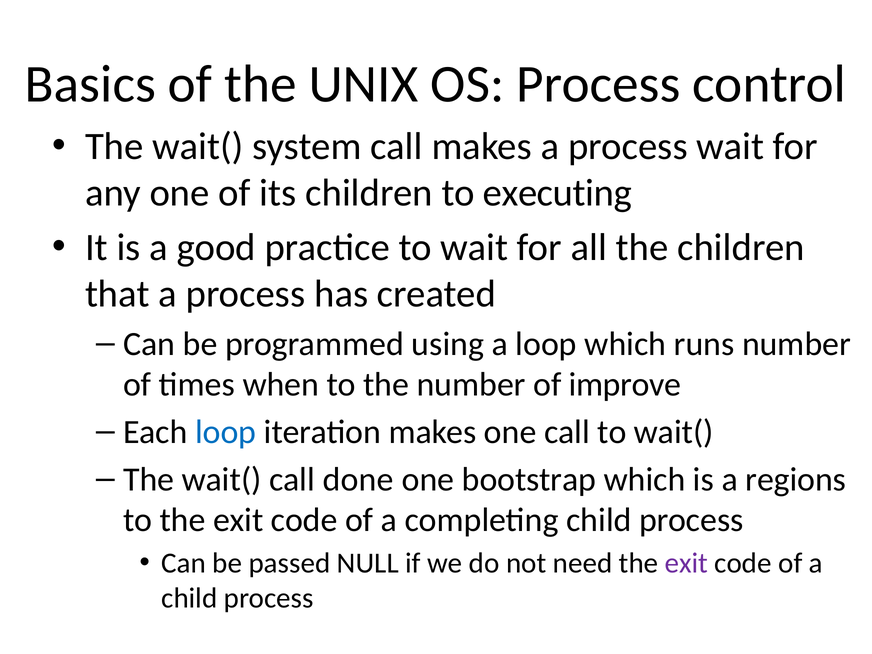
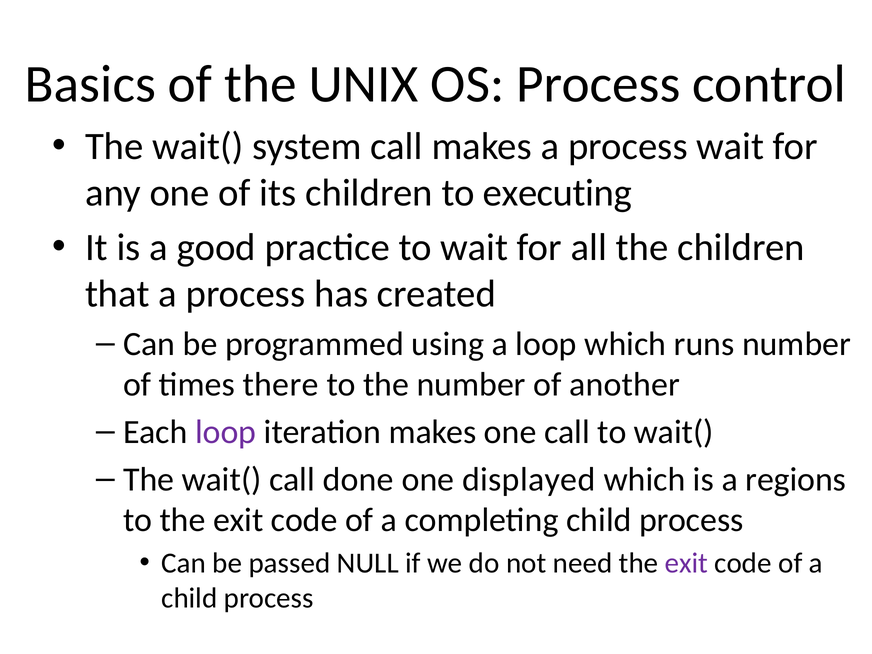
when: when -> there (281, 385)
improve: improve -> another (625, 385)
loop colour: blue -> purple (226, 432)
bootstrap: bootstrap -> displayed (529, 479)
